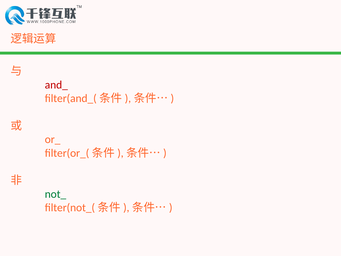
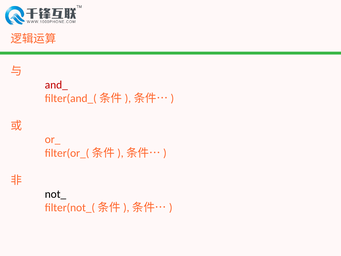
not_ colour: green -> black (55, 194)
